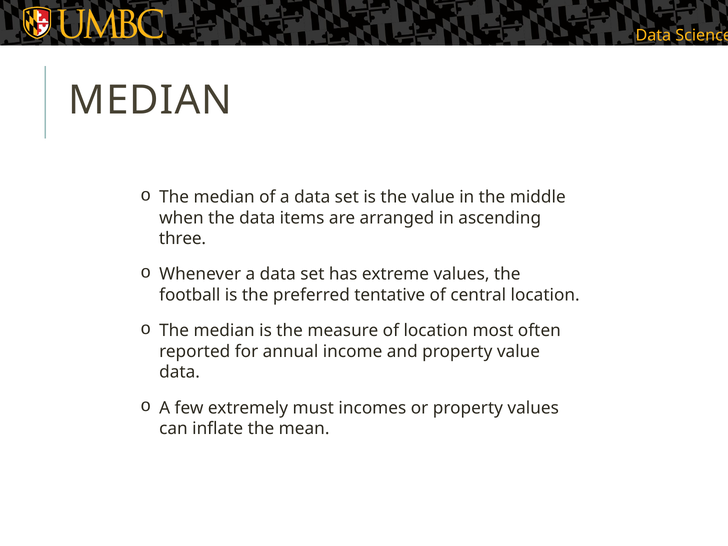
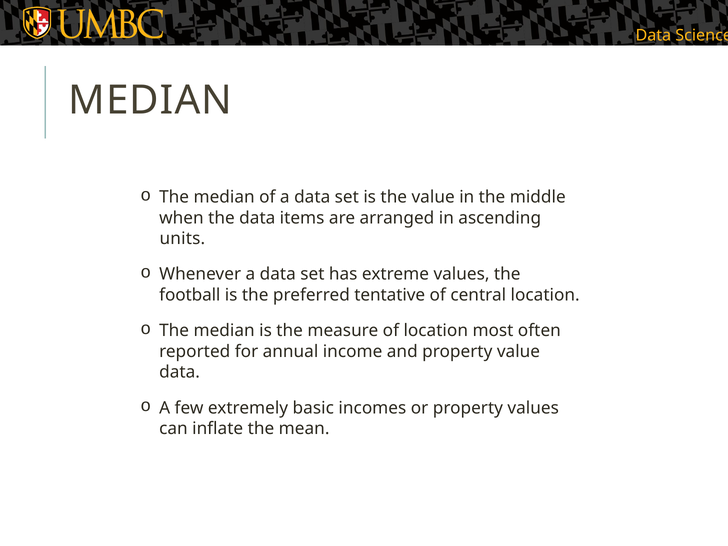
three: three -> units (182, 238)
must: must -> basic (313, 408)
